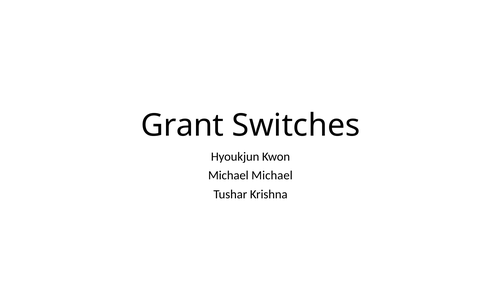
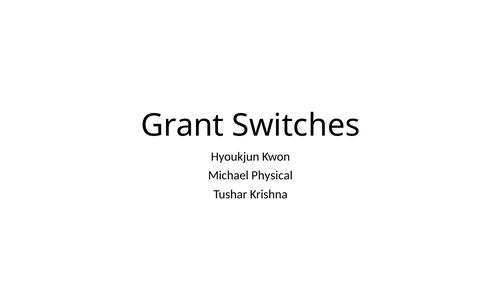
Michael Michael: Michael -> Physical (272, 175)
